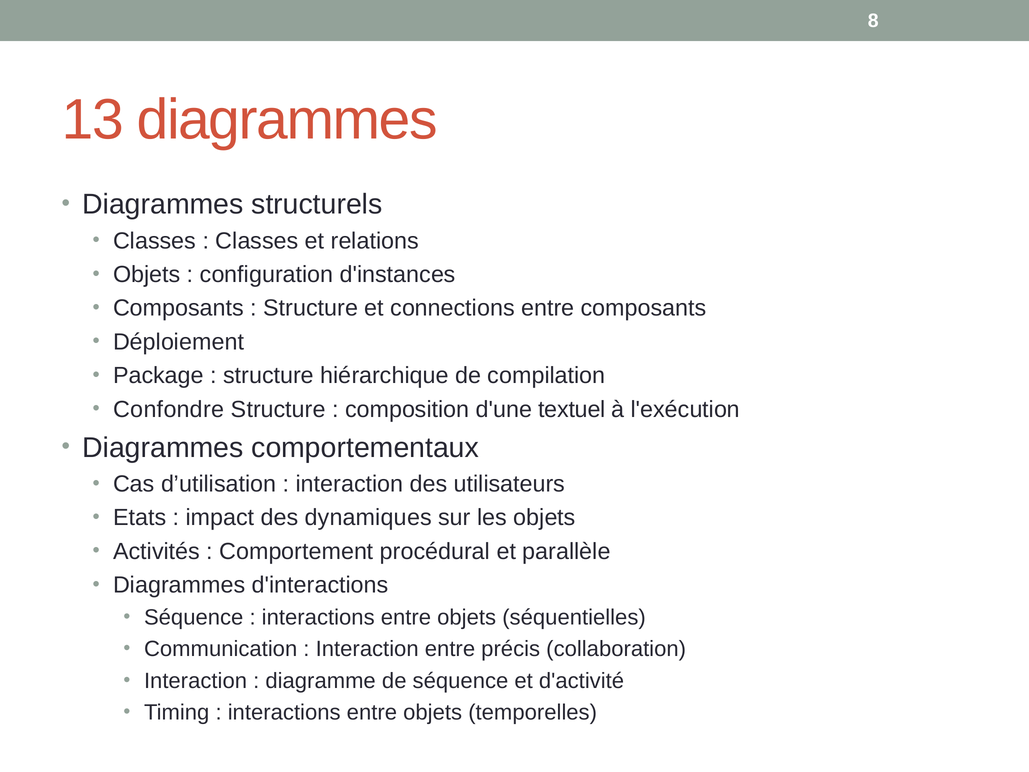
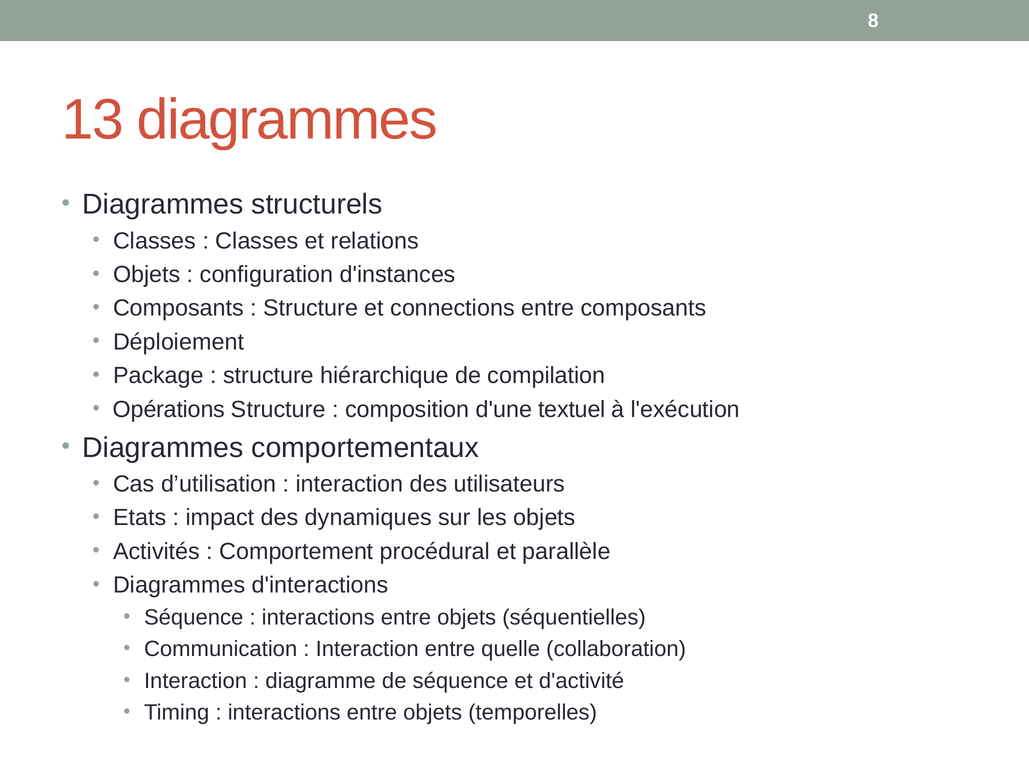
Confondre: Confondre -> Opérations (169, 409)
précis: précis -> quelle (511, 649)
